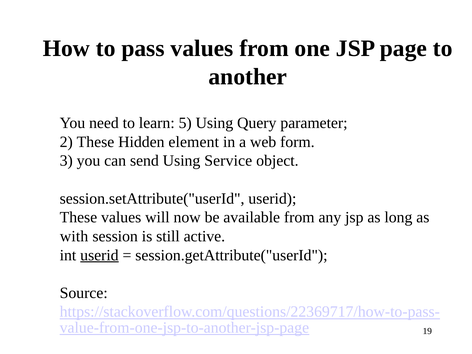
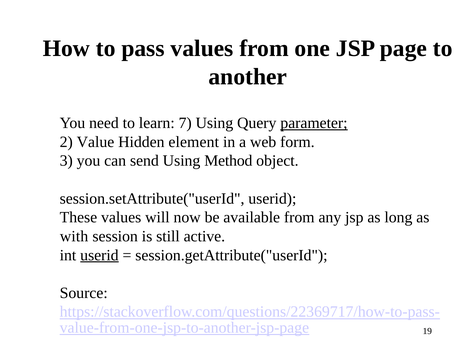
5: 5 -> 7 (185, 123)
parameter underline: none -> present (314, 123)
2 These: These -> Value (95, 142)
Service: Service -> Method (228, 161)
